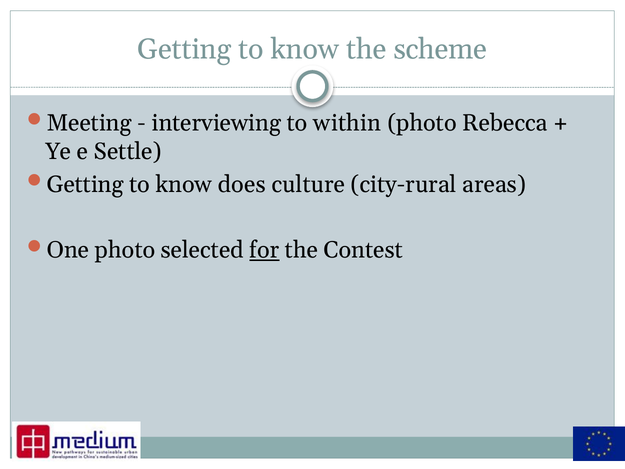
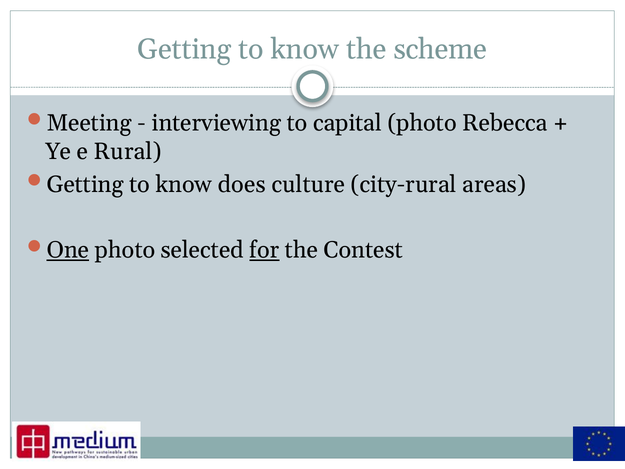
within: within -> capital (347, 123)
Settle: Settle -> Rural (128, 151)
One underline: none -> present (68, 250)
